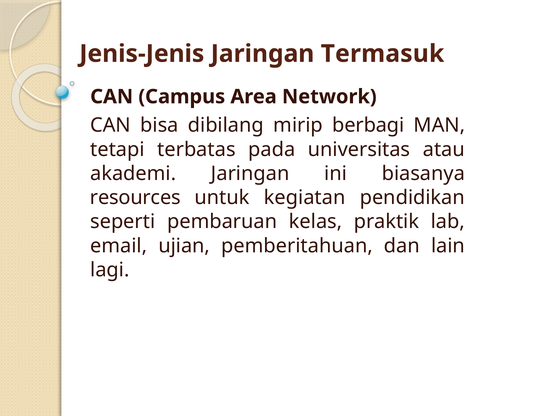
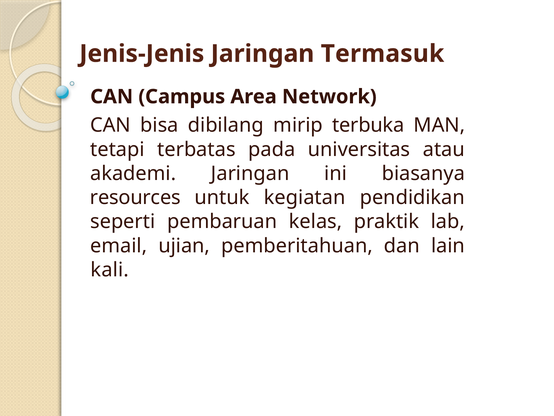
berbagi: berbagi -> terbuka (368, 125)
lagi: lagi -> kali (110, 270)
